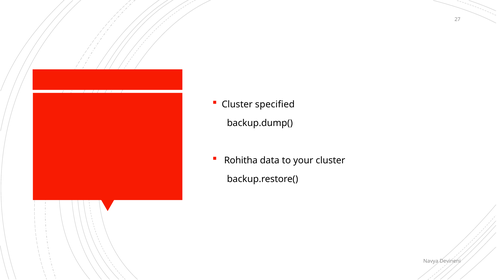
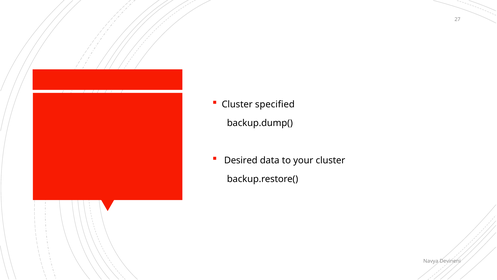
Rohitha: Rohitha -> Desired (241, 160)
